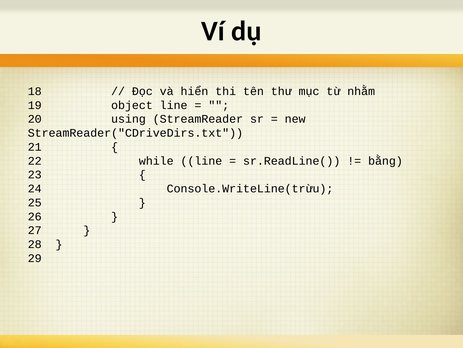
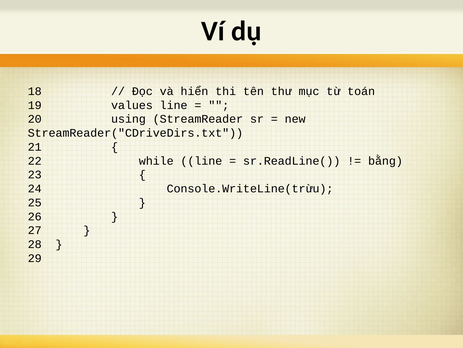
nhằm: nhằm -> toán (361, 91)
object: object -> values (132, 105)
